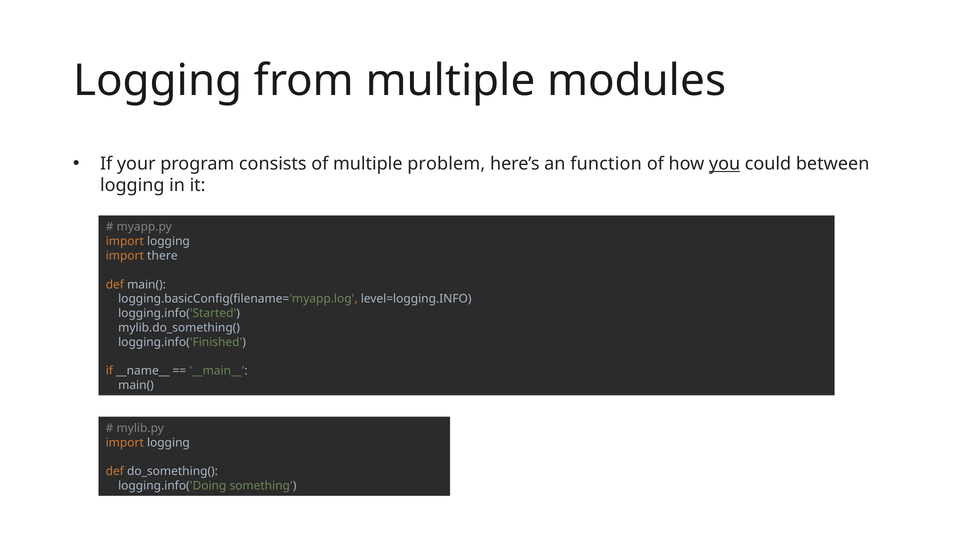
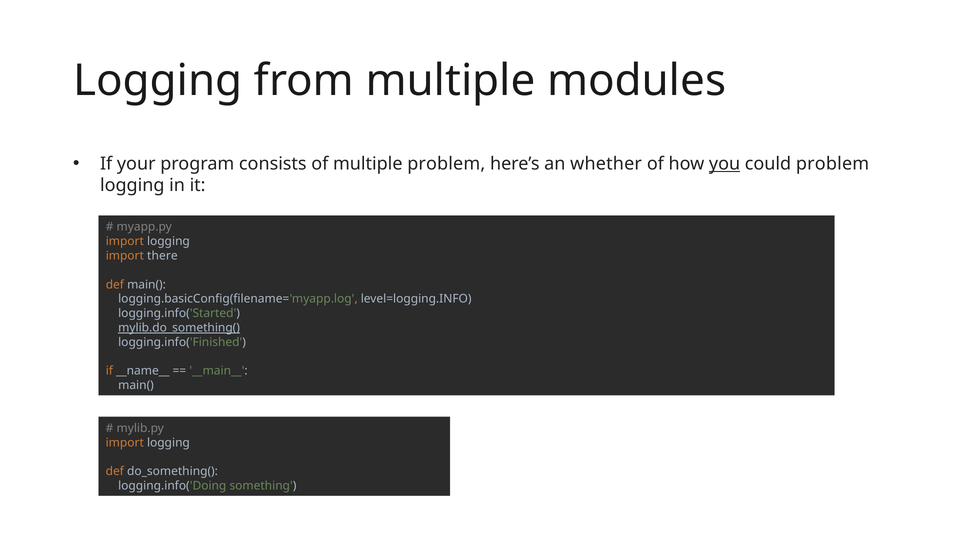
function: function -> whether (606, 164)
could between: between -> problem (833, 164)
mylib.do_something( underline: none -> present (179, 328)
